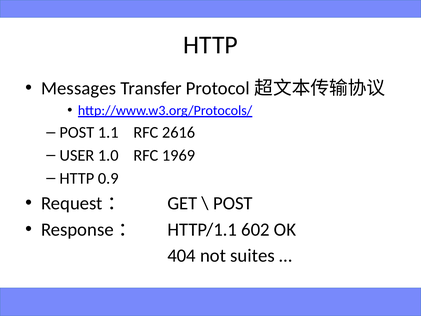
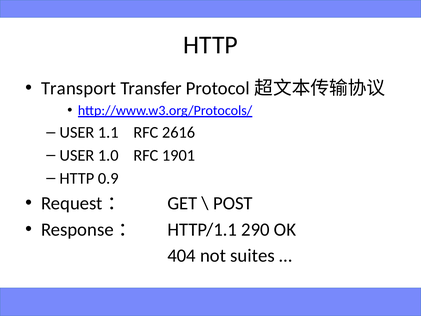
Messages: Messages -> Transport (79, 88)
POST: POST -> USER (77, 132)
1969: 1969 -> 1901 (179, 155)
602: 602 -> 290 (256, 229)
